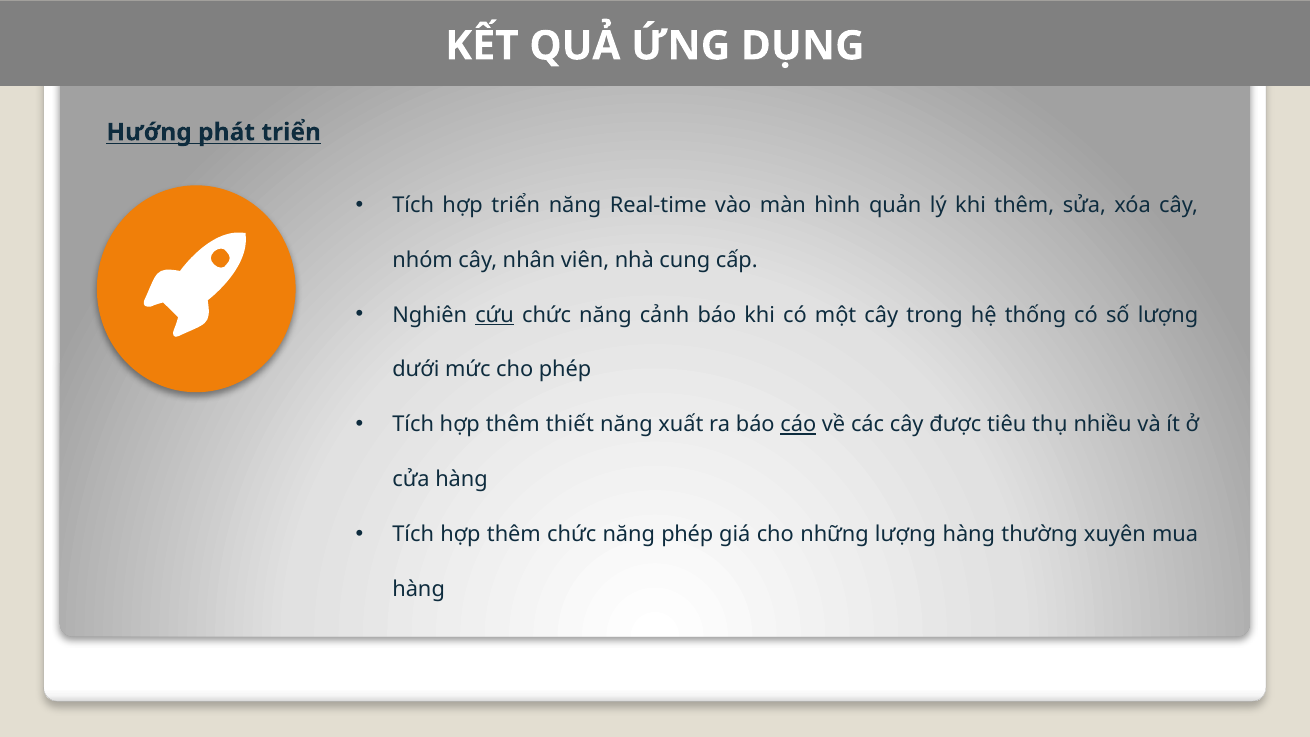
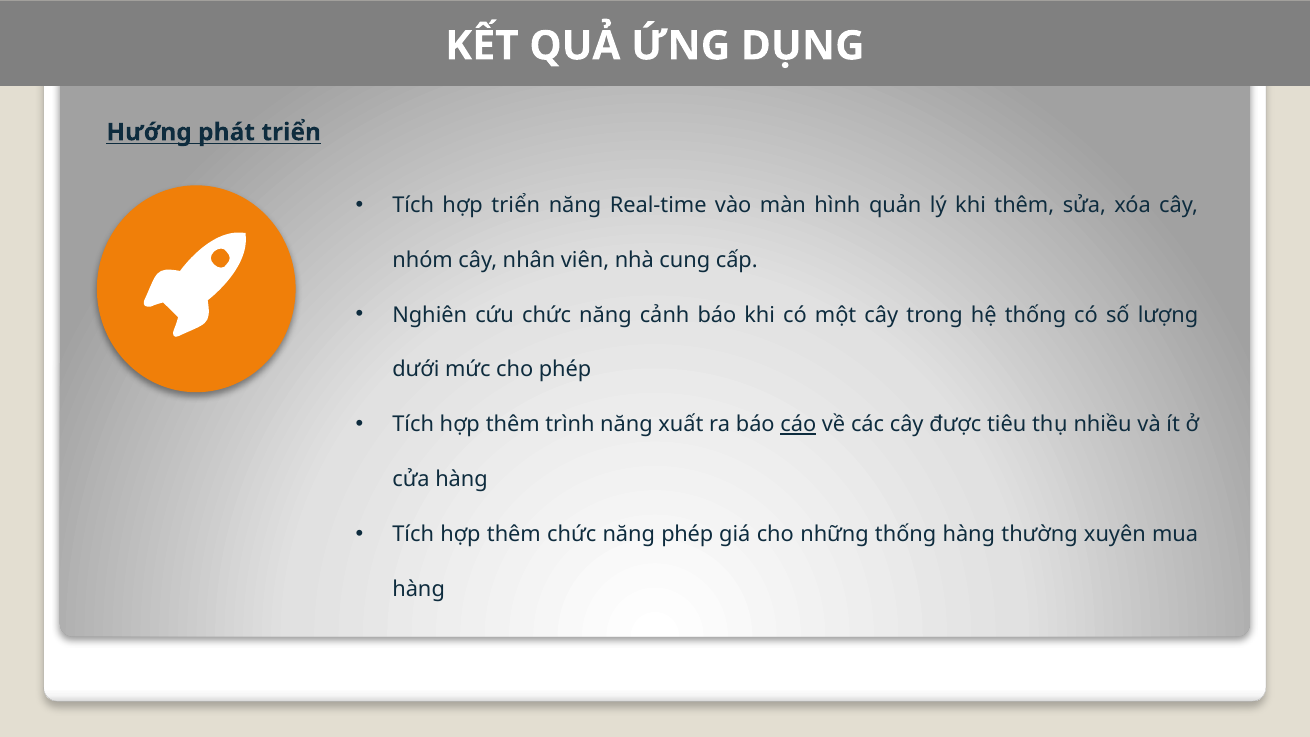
cứu underline: present -> none (495, 315)
thiết: thiết -> trình (570, 425)
những lượng: lượng -> thống (906, 534)
